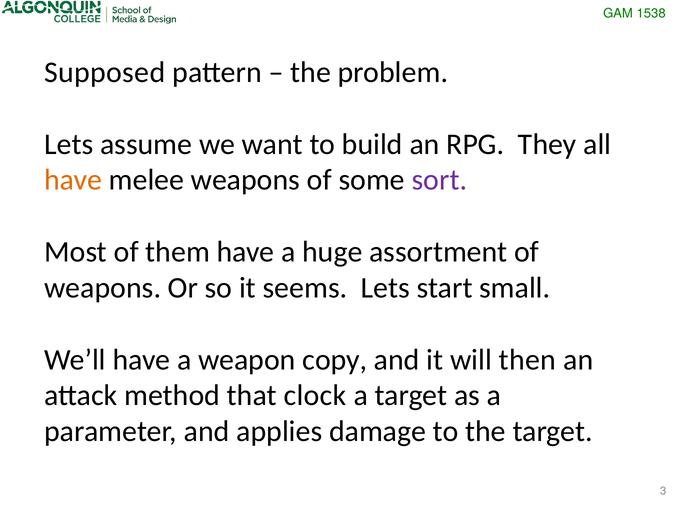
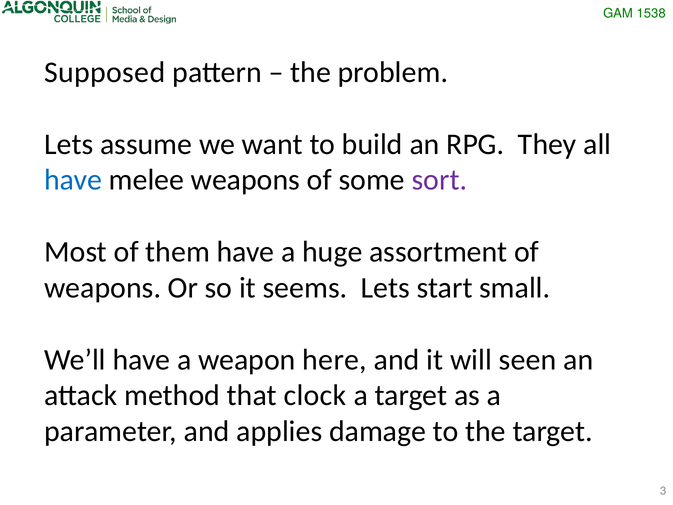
have colour: orange -> blue (73, 180)
copy: copy -> here (335, 360)
then: then -> seen (528, 360)
